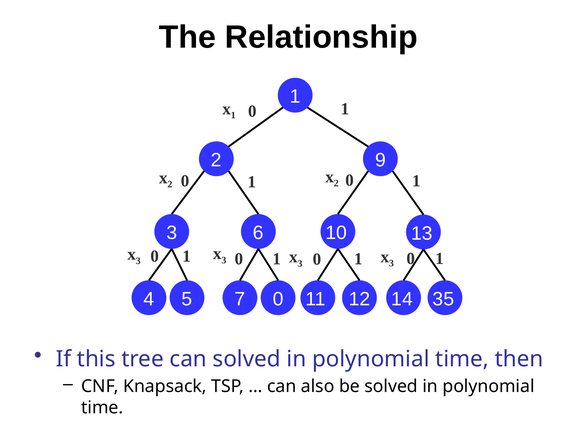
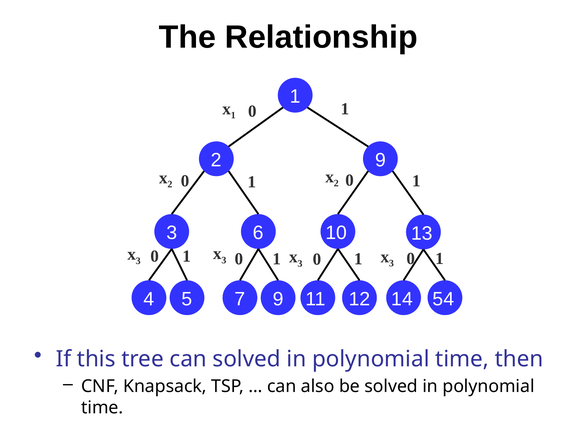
7 0: 0 -> 9 (278, 299)
35: 35 -> 54 (443, 299)
